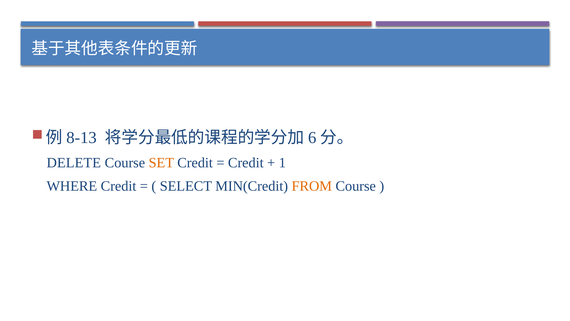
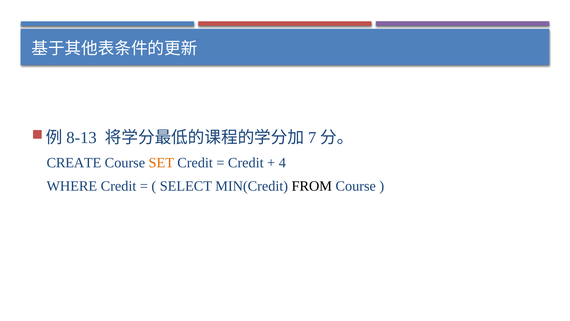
6: 6 -> 7 (312, 138)
DELETE: DELETE -> CREATE (74, 162)
1: 1 -> 4 (282, 162)
FROM colour: orange -> black (312, 186)
